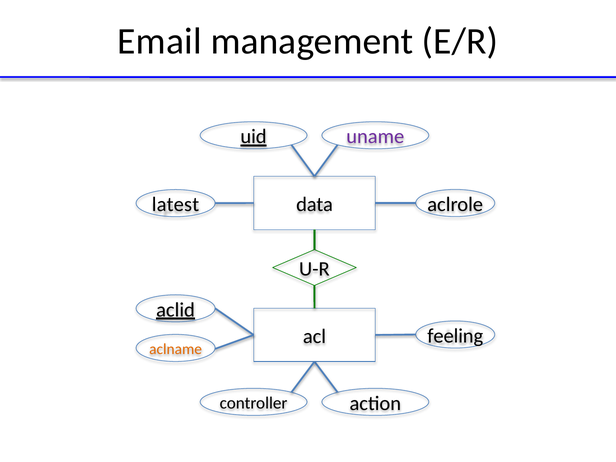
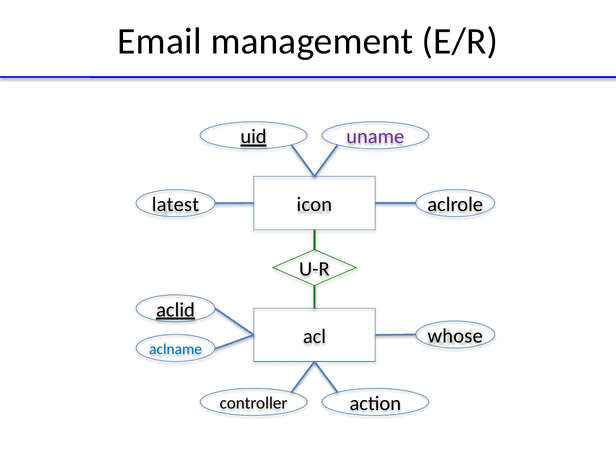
data: data -> icon (314, 204)
feeling: feeling -> whose (455, 336)
aclname colour: orange -> blue (176, 349)
